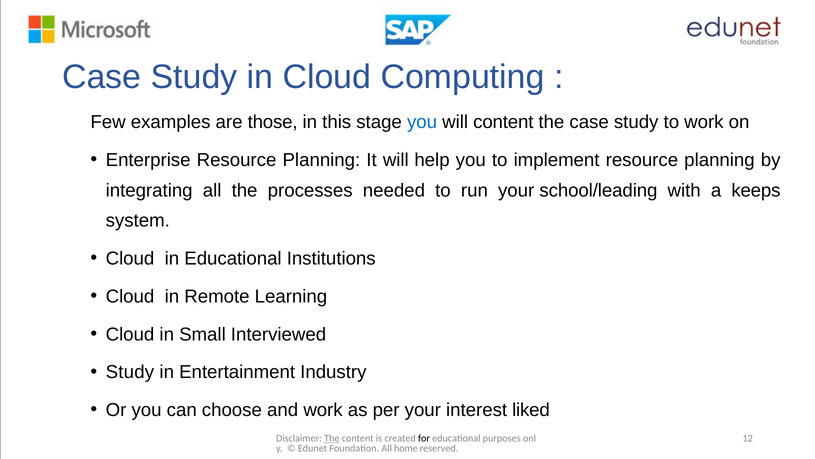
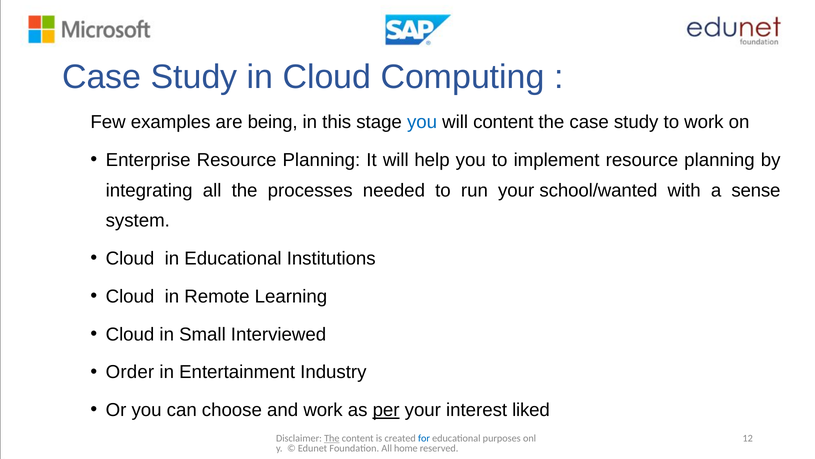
those: those -> being (273, 122)
school/leading: school/leading -> school/wanted (598, 190)
keeps: keeps -> sense (756, 190)
Study: Study -> Order (130, 372)
per underline: none -> present (386, 410)
for colour: black -> blue (424, 438)
